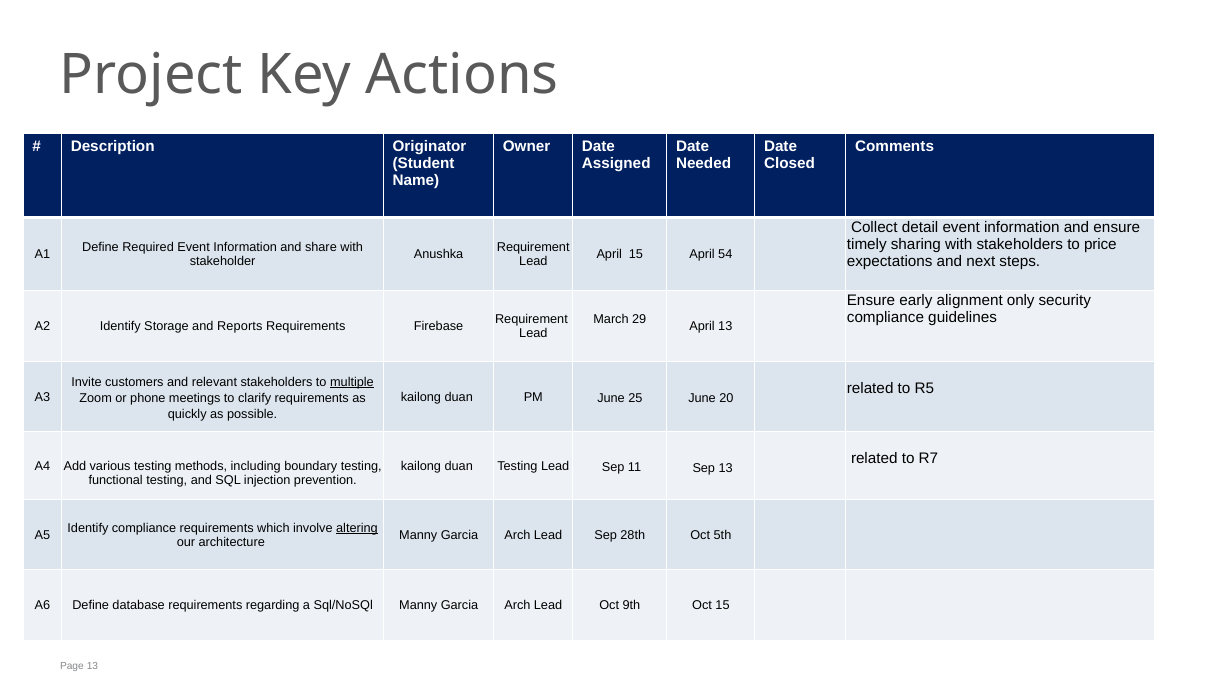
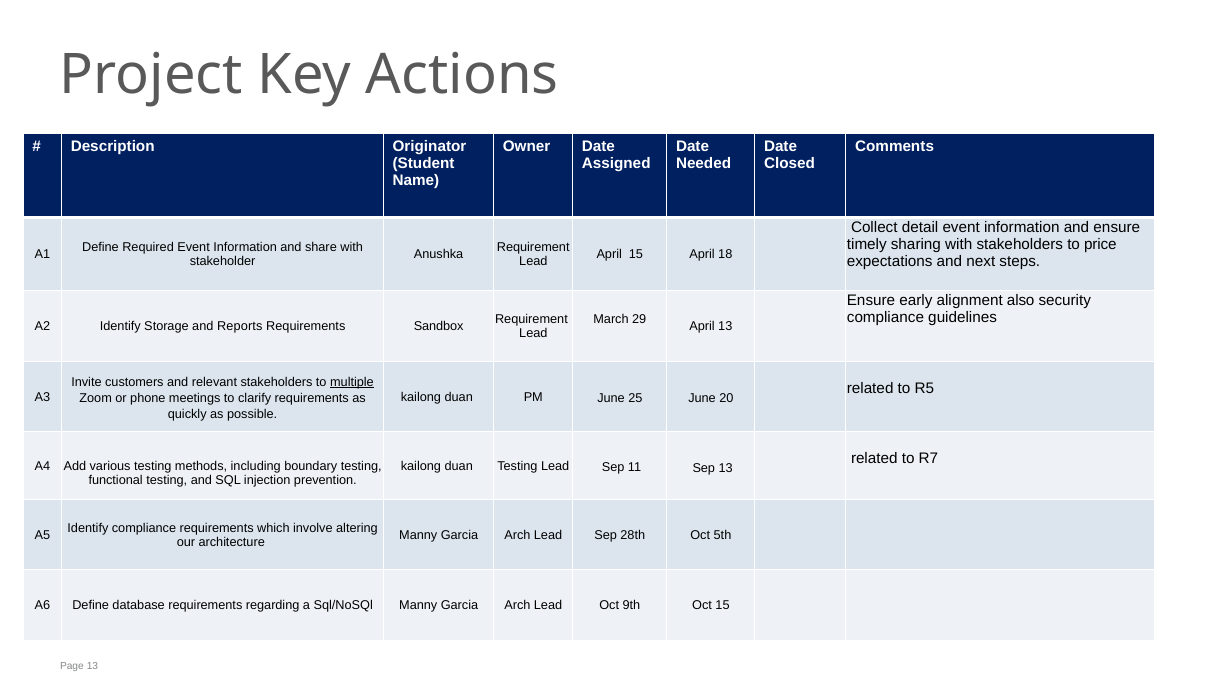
54: 54 -> 18 (725, 255)
only: only -> also (1021, 301)
Firebase: Firebase -> Sandbox (439, 327)
altering underline: present -> none (357, 528)
